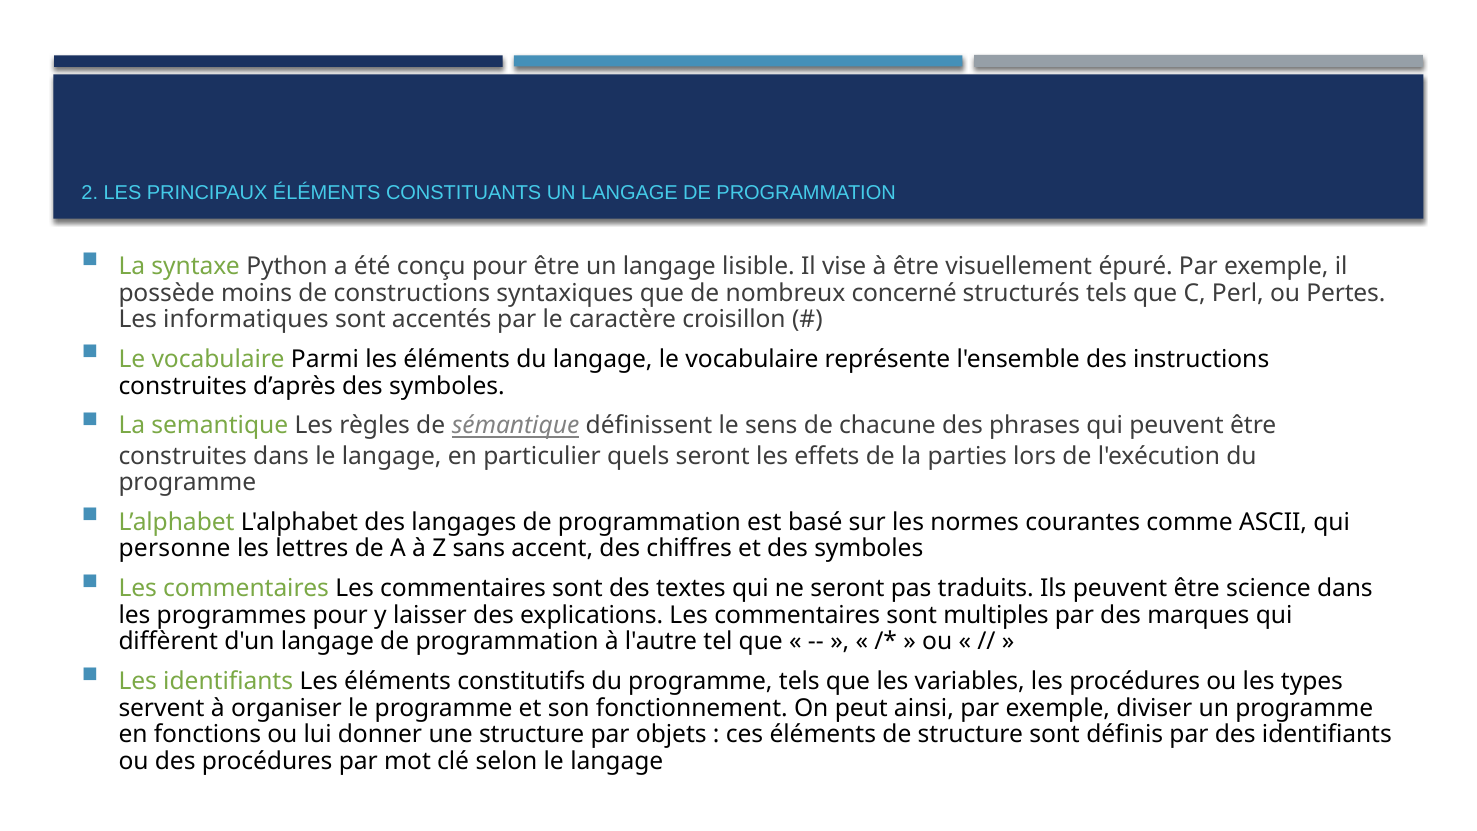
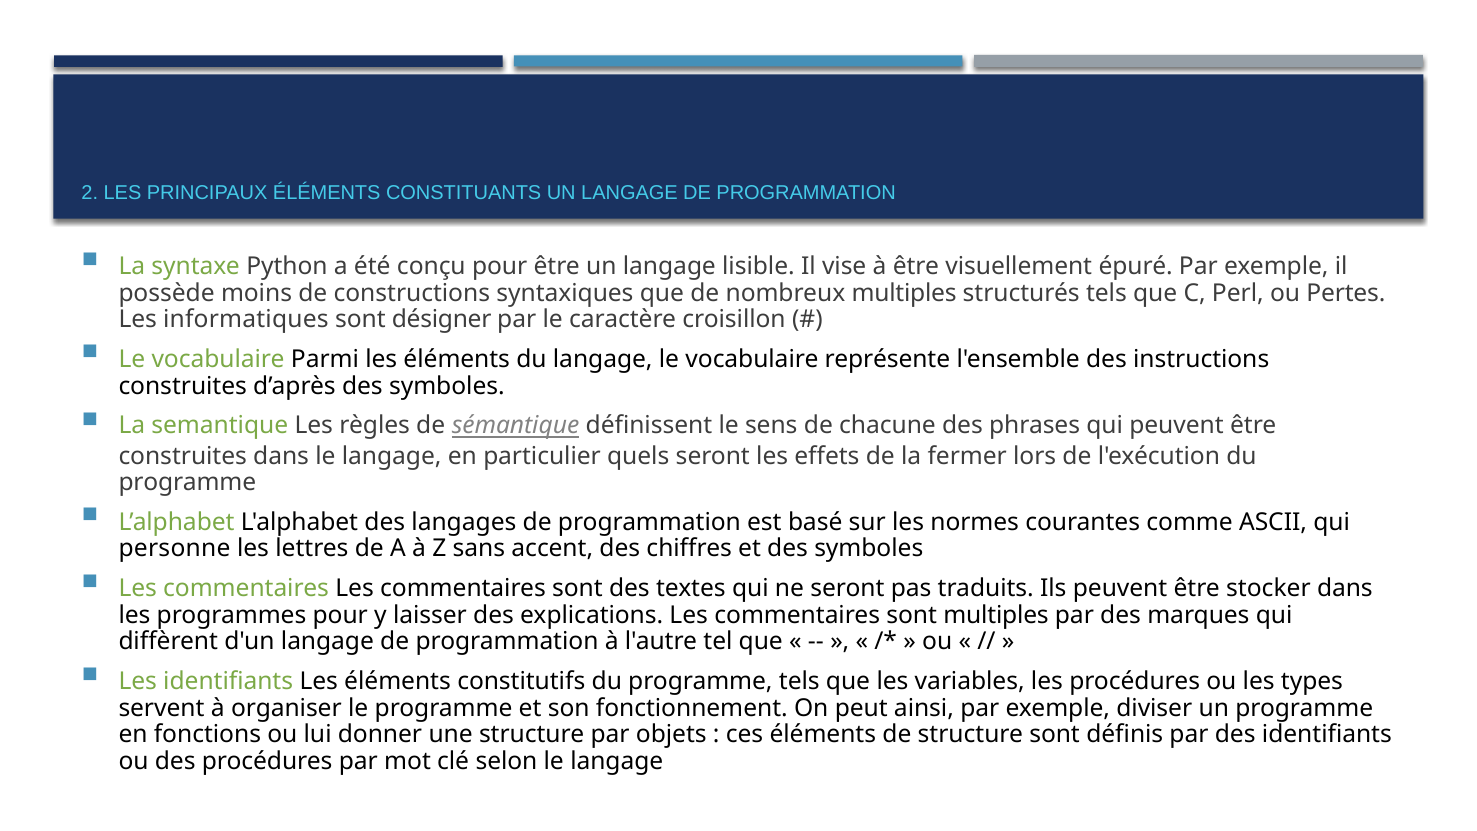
nombreux concerné: concerné -> multiples (904, 293)
accentés: accentés -> désigner (442, 320)
parties: parties -> fermer (967, 456)
science: science -> stocker (1268, 589)
